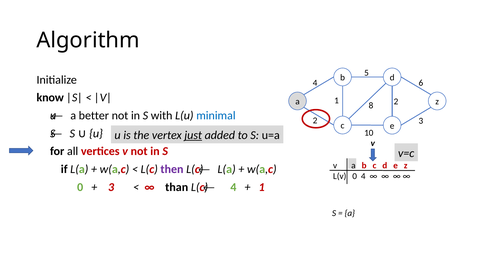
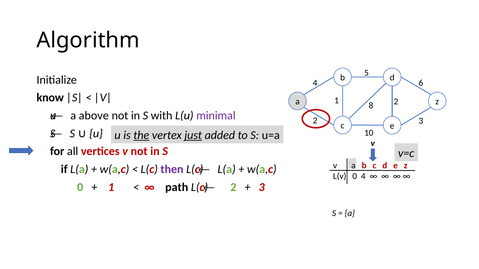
better: better -> above (94, 116)
minimal colour: blue -> purple (216, 116)
the underline: none -> present (141, 135)
3: 3 -> 1 (111, 187)
than: than -> path (177, 187)
4: 4 -> 2 (233, 187)
1: 1 -> 3 (262, 187)
